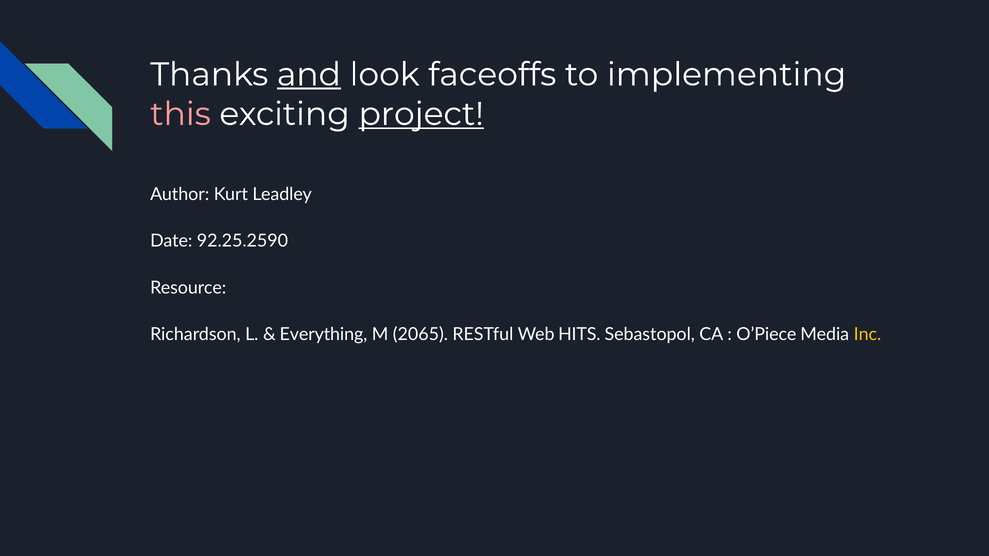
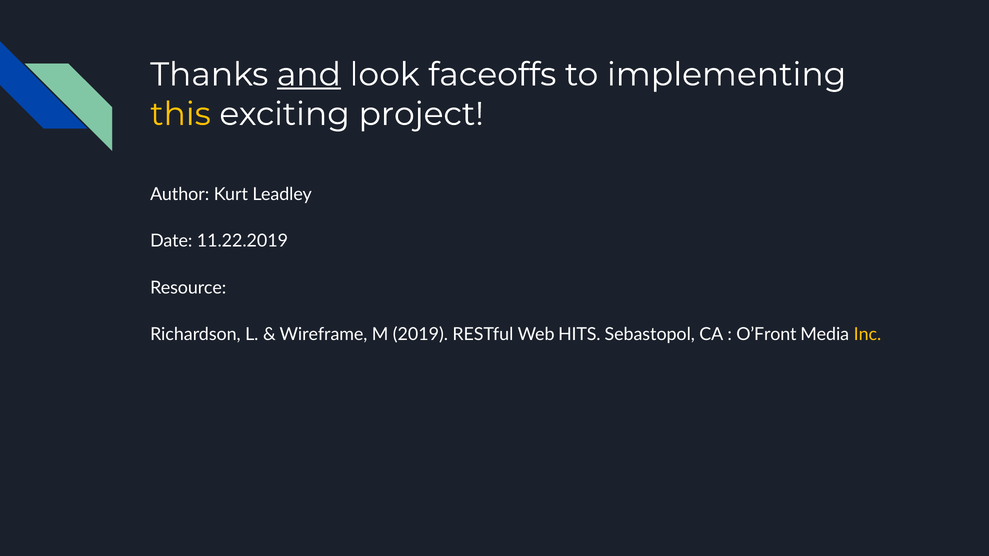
this colour: pink -> yellow (181, 114)
project underline: present -> none (421, 114)
92.25.2590: 92.25.2590 -> 11.22.2019 (242, 241)
Everything: Everything -> Wireframe (323, 334)
2065: 2065 -> 2019 (420, 334)
O’Piece: O’Piece -> O’Front (766, 334)
